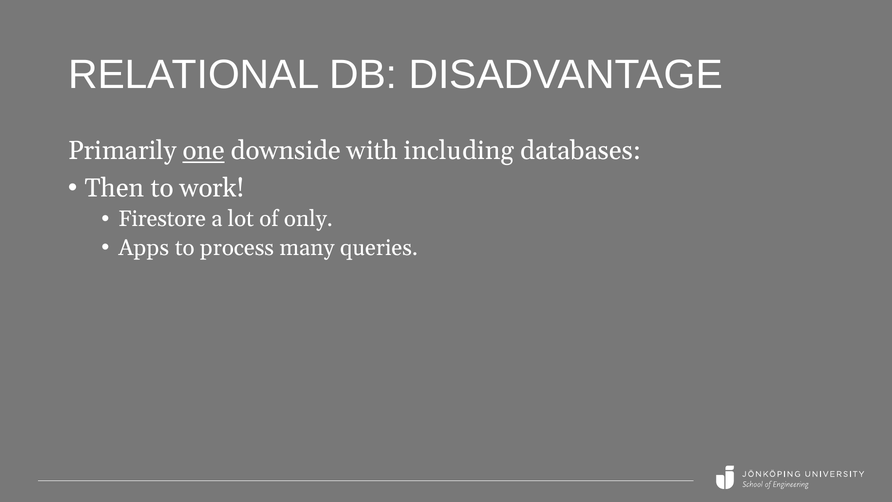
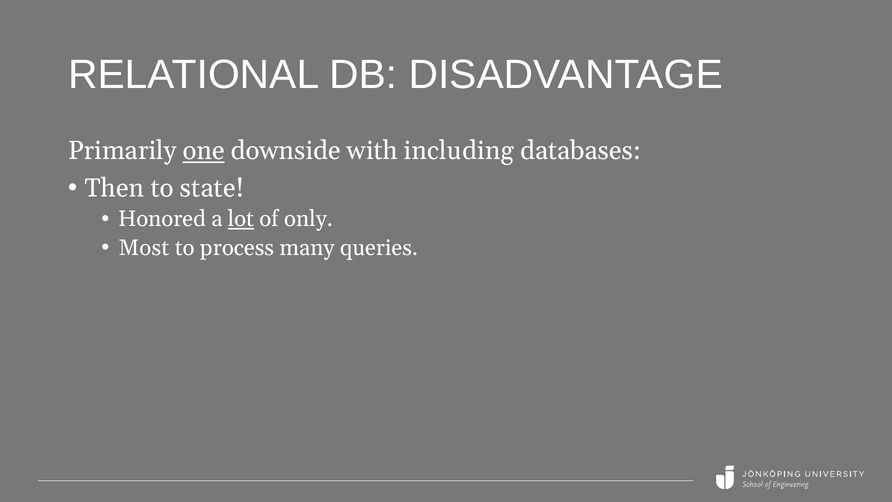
work: work -> state (212, 188)
Firestore: Firestore -> Honored (162, 219)
lot underline: none -> present (241, 219)
Apps: Apps -> Most (144, 248)
